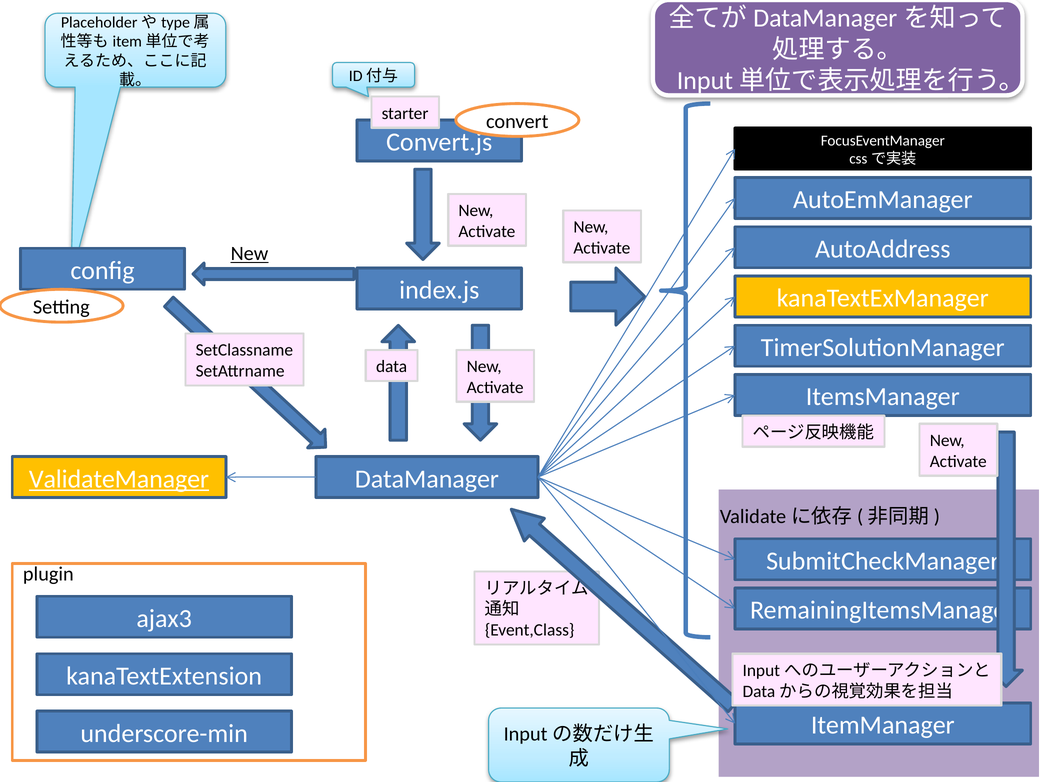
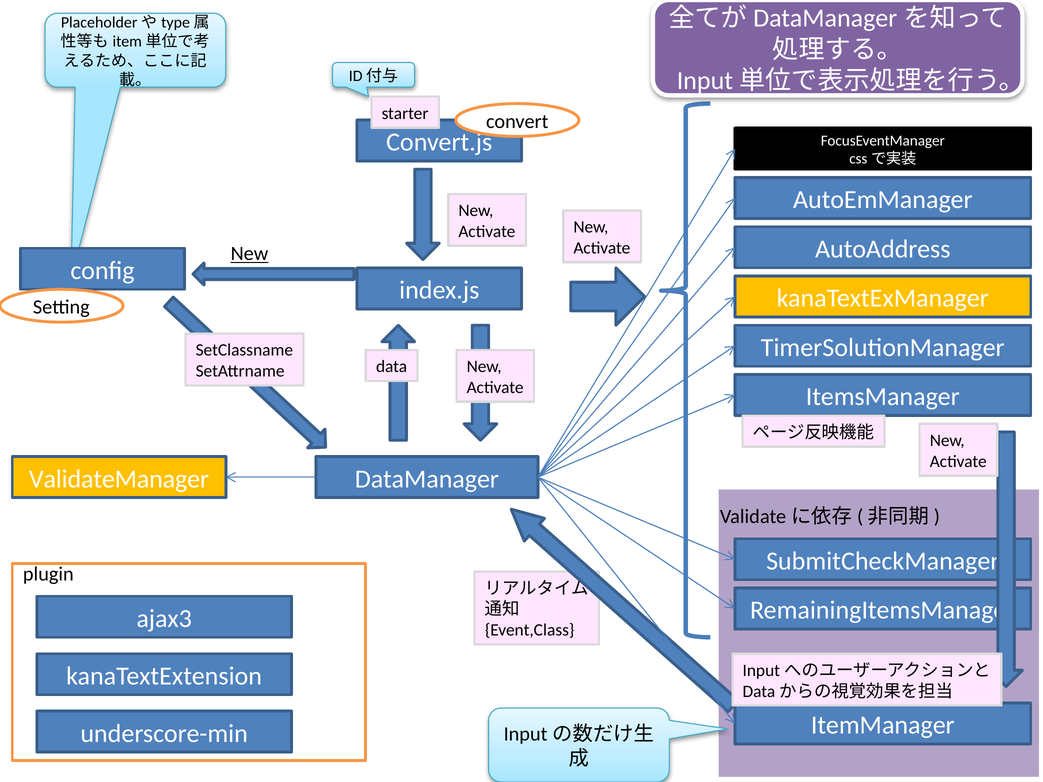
ValidateManager underline: present -> none (119, 479)
